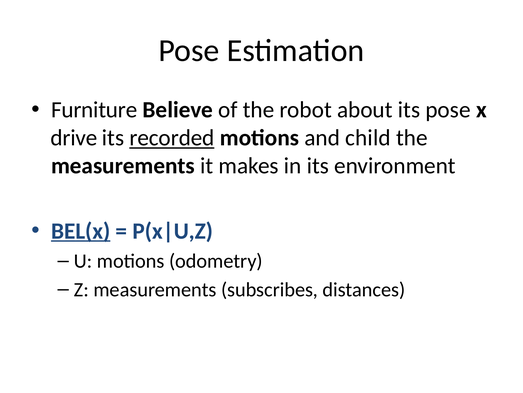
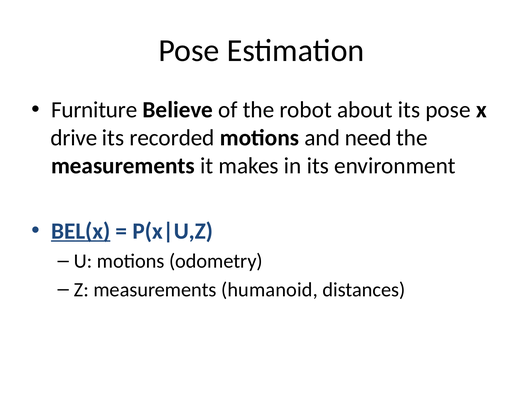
recorded underline: present -> none (172, 138)
child: child -> need (368, 138)
subscribes: subscribes -> humanoid (269, 289)
